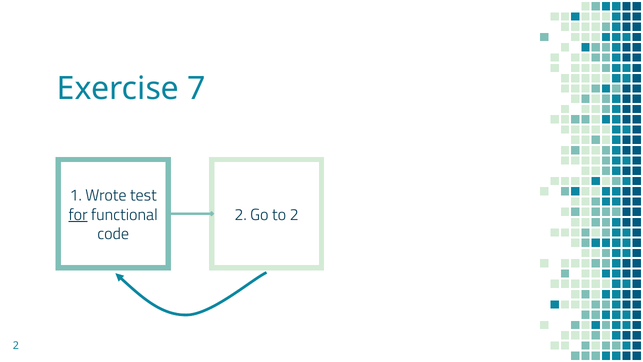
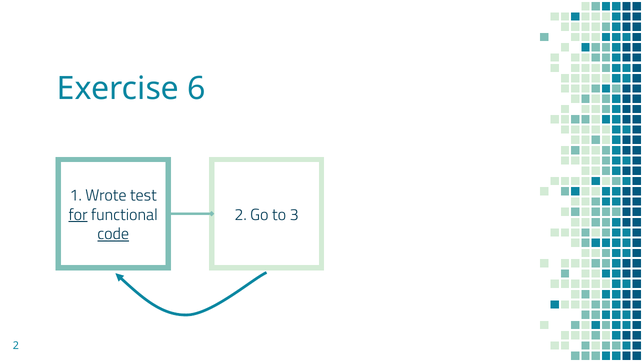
7: 7 -> 6 (197, 89)
to 2: 2 -> 3 (294, 215)
code underline: none -> present (113, 234)
